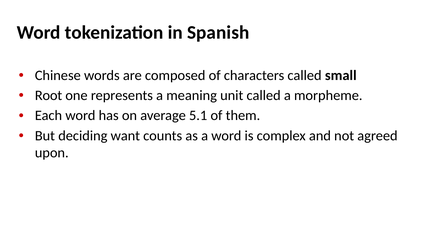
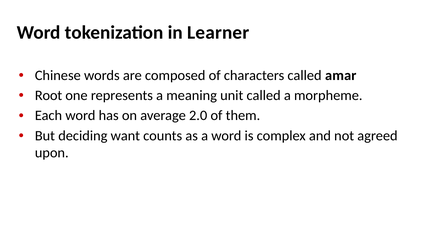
Spanish: Spanish -> Learner (218, 33)
small: small -> amar (341, 76)
5.1: 5.1 -> 2.0 (198, 116)
